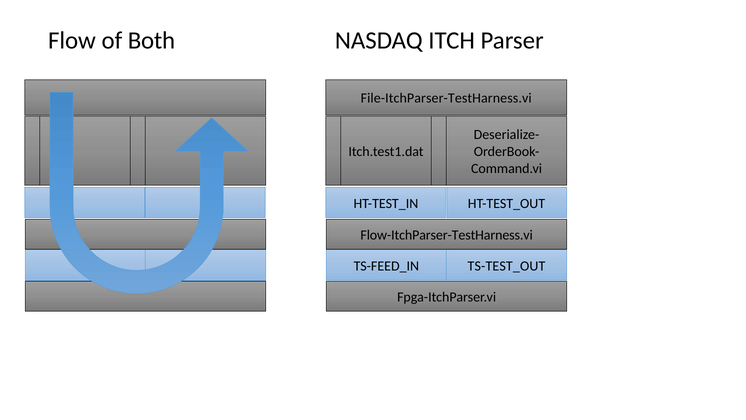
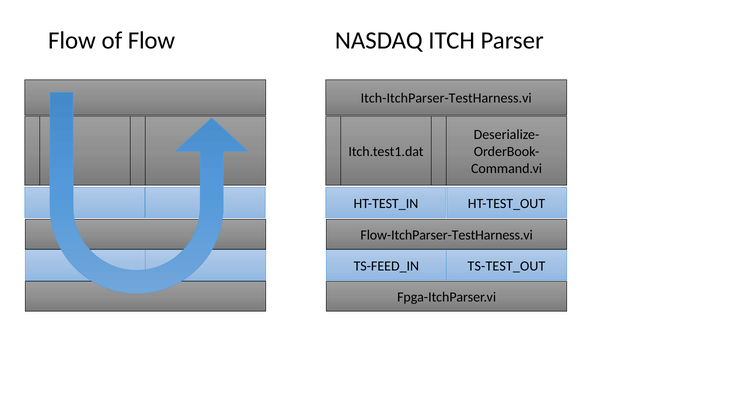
of Both: Both -> Flow (151, 41)
File-ItchParser-TestHarness.vi: File-ItchParser-TestHarness.vi -> Itch-ItchParser-TestHarness.vi (446, 98)
